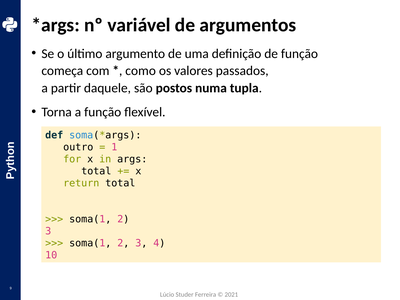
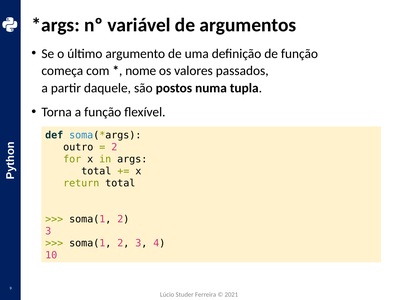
como: como -> nome (141, 71)
1: 1 -> 2 (114, 147)
